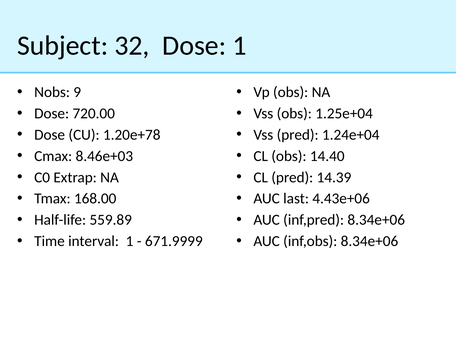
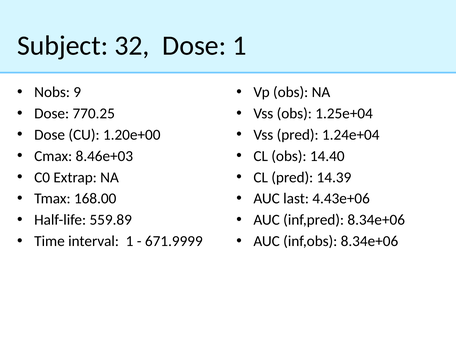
720.00: 720.00 -> 770.25 (94, 114)
1.20e+78: 1.20e+78 -> 1.20e+00 (132, 135)
